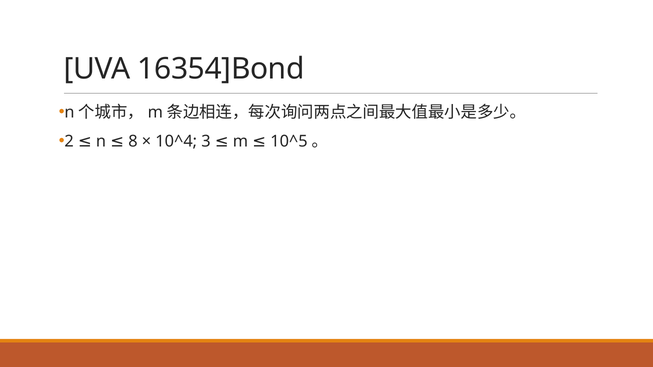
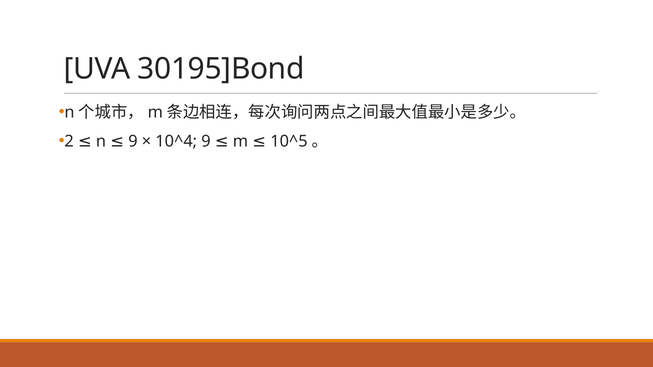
16354]Bond: 16354]Bond -> 30195]Bond (221, 69)
n 8: 8 -> 9 (133, 141)
3: 3 -> 9 (206, 141)
